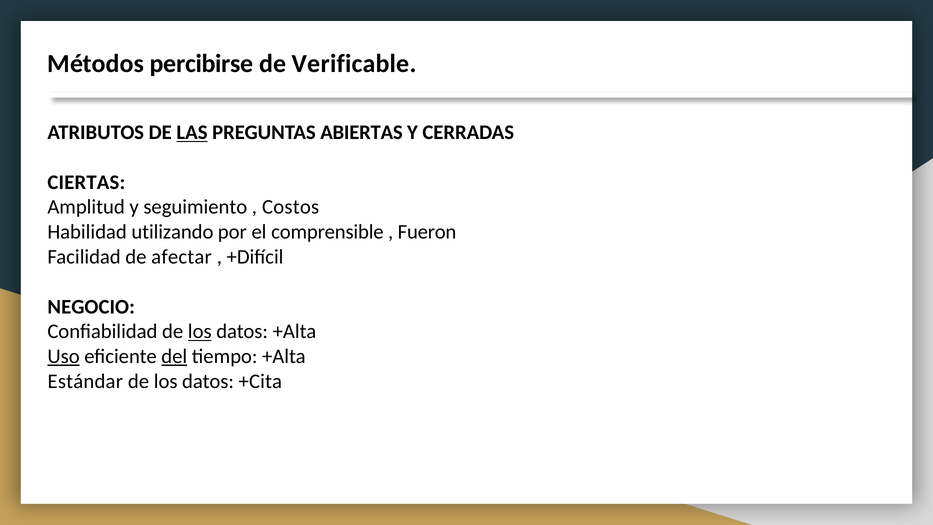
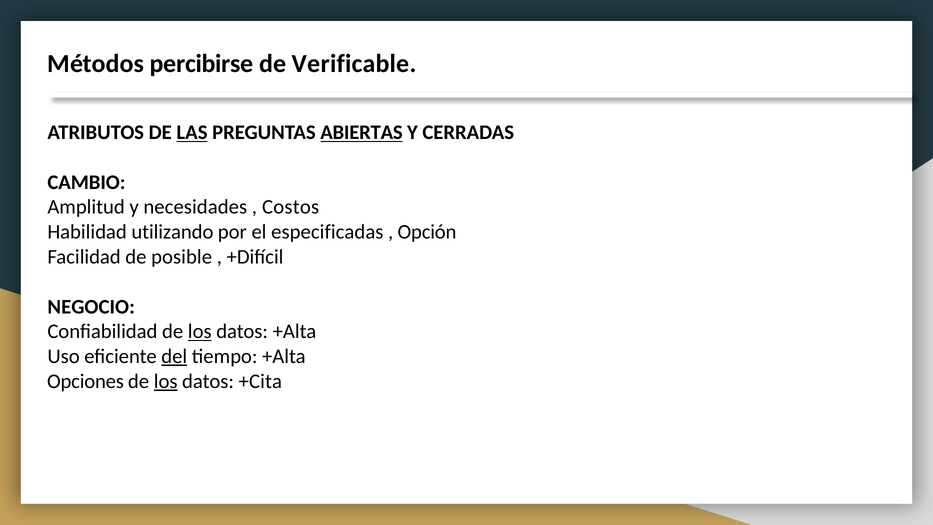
ABIERTAS underline: none -> present (362, 132)
CIERTAS: CIERTAS -> CAMBIO (86, 182)
seguimiento: seguimiento -> necesidades (195, 207)
comprensible: comprensible -> especificadas (327, 232)
Fueron: Fueron -> Opción (427, 232)
afectar: afectar -> posible (182, 257)
Uso underline: present -> none (64, 356)
Estándar: Estándar -> Opciones (85, 381)
los underline: none -> present (166, 381)
